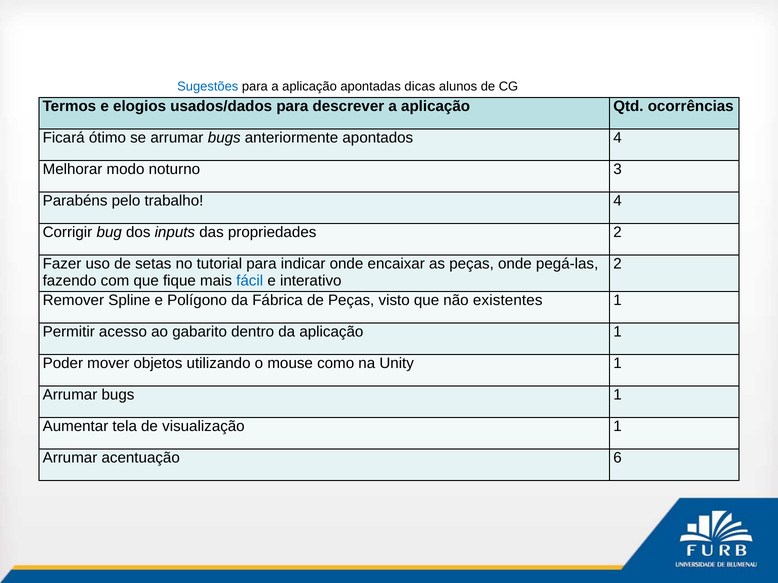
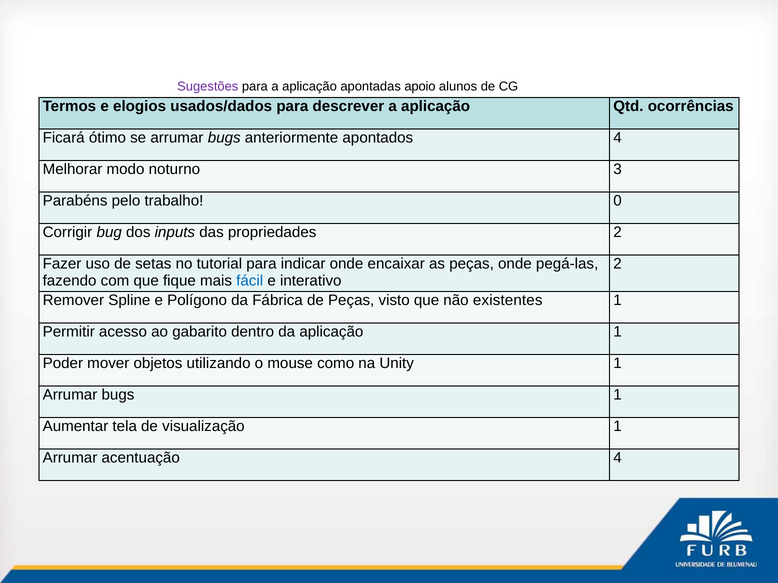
Sugestões colour: blue -> purple (208, 87)
dicas: dicas -> apoio (420, 87)
trabalho 4: 4 -> 0 (618, 201)
acentuação 6: 6 -> 4 (618, 458)
